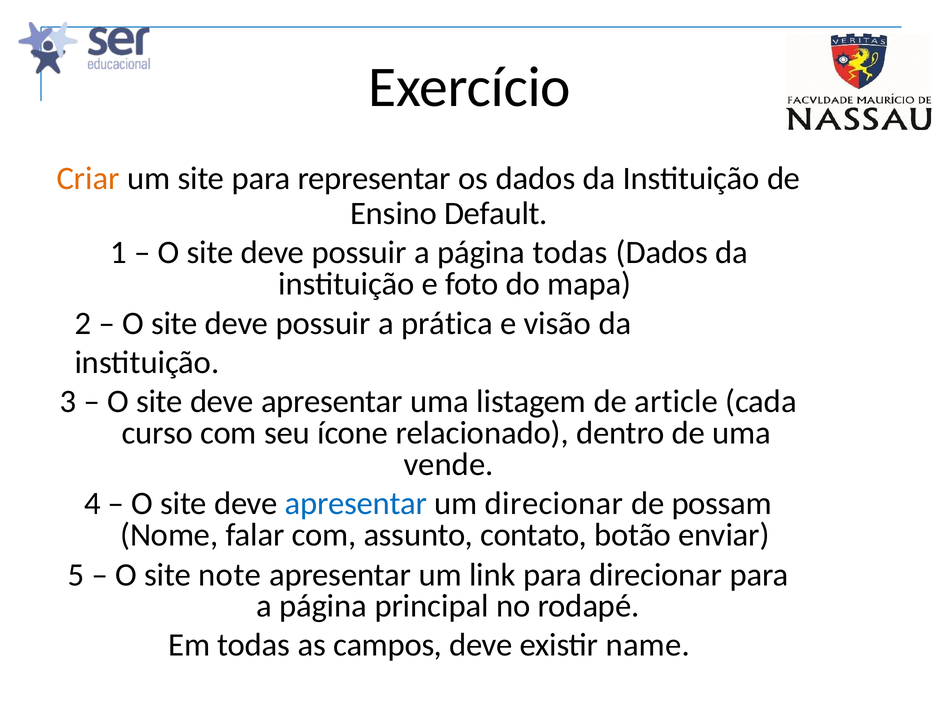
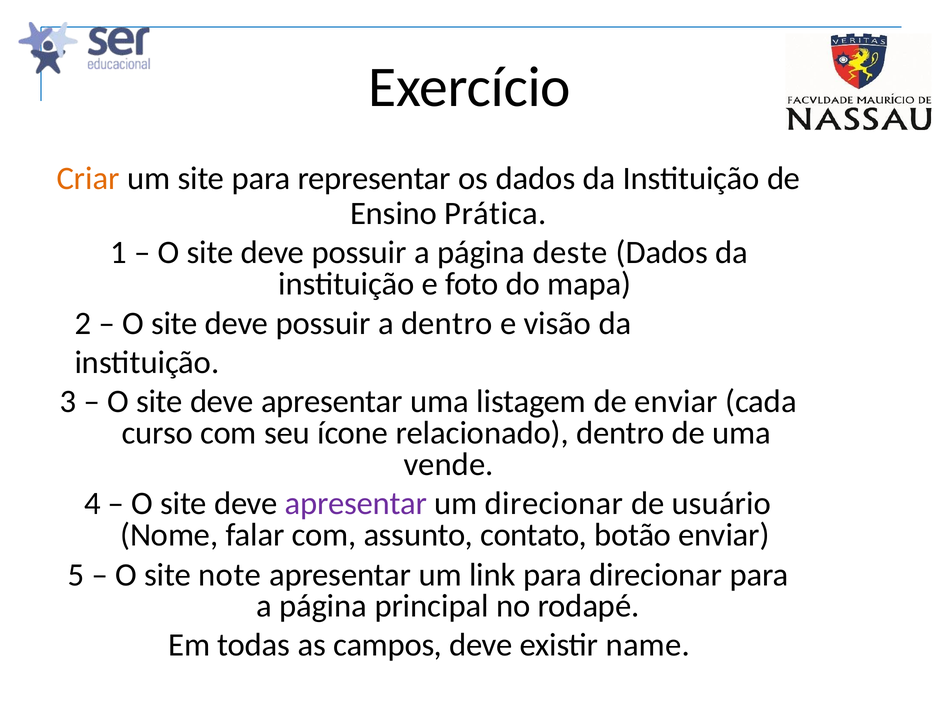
Default: Default -> Prática (496, 214)
página todas: todas -> deste (570, 253)
a prática: prática -> dentro (447, 324)
de article: article -> enviar (676, 402)
apresentar colour: blue -> purple (356, 504)
possam: possam -> usuário (721, 504)
